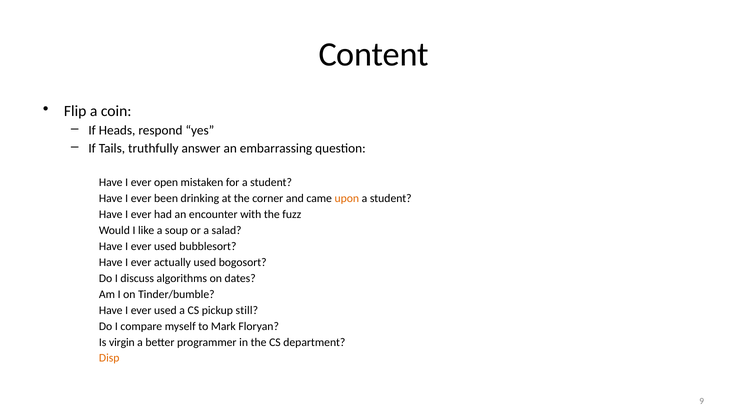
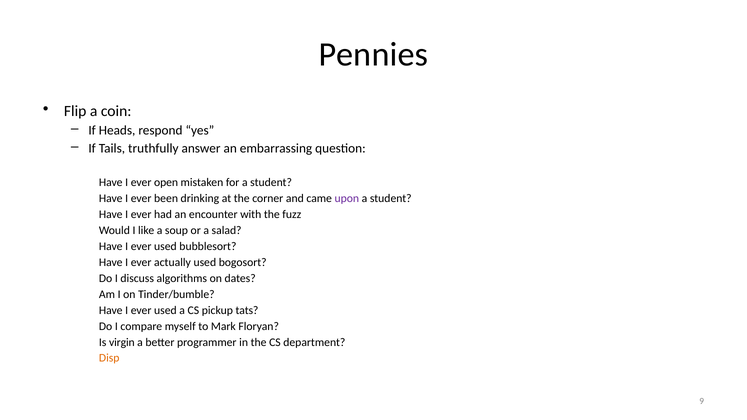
Content: Content -> Pennies (373, 54)
upon colour: orange -> purple (347, 199)
still: still -> tats (247, 310)
